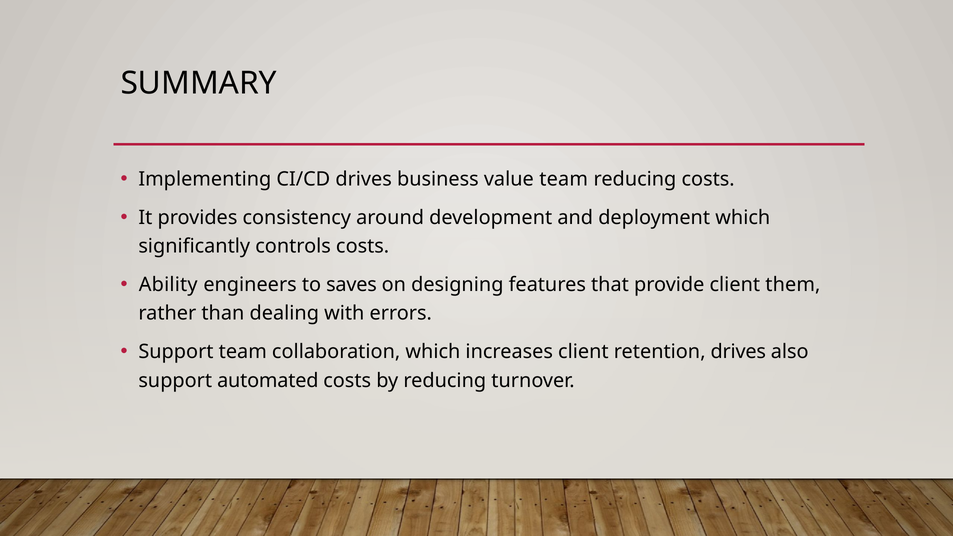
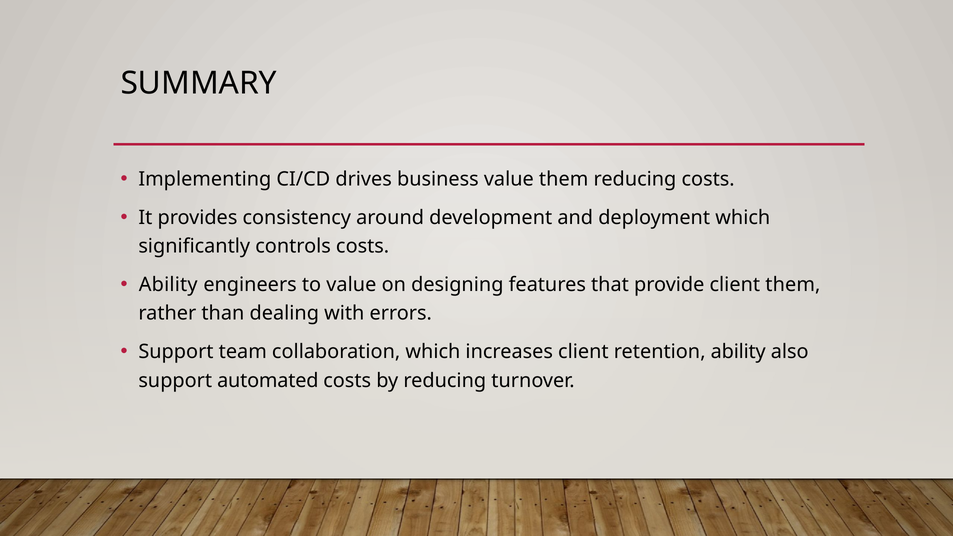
value team: team -> them (564, 179)
to saves: saves -> value (351, 285)
retention drives: drives -> ability (738, 352)
